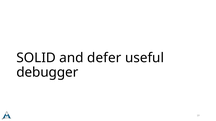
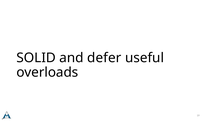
debugger: debugger -> overloads (47, 73)
